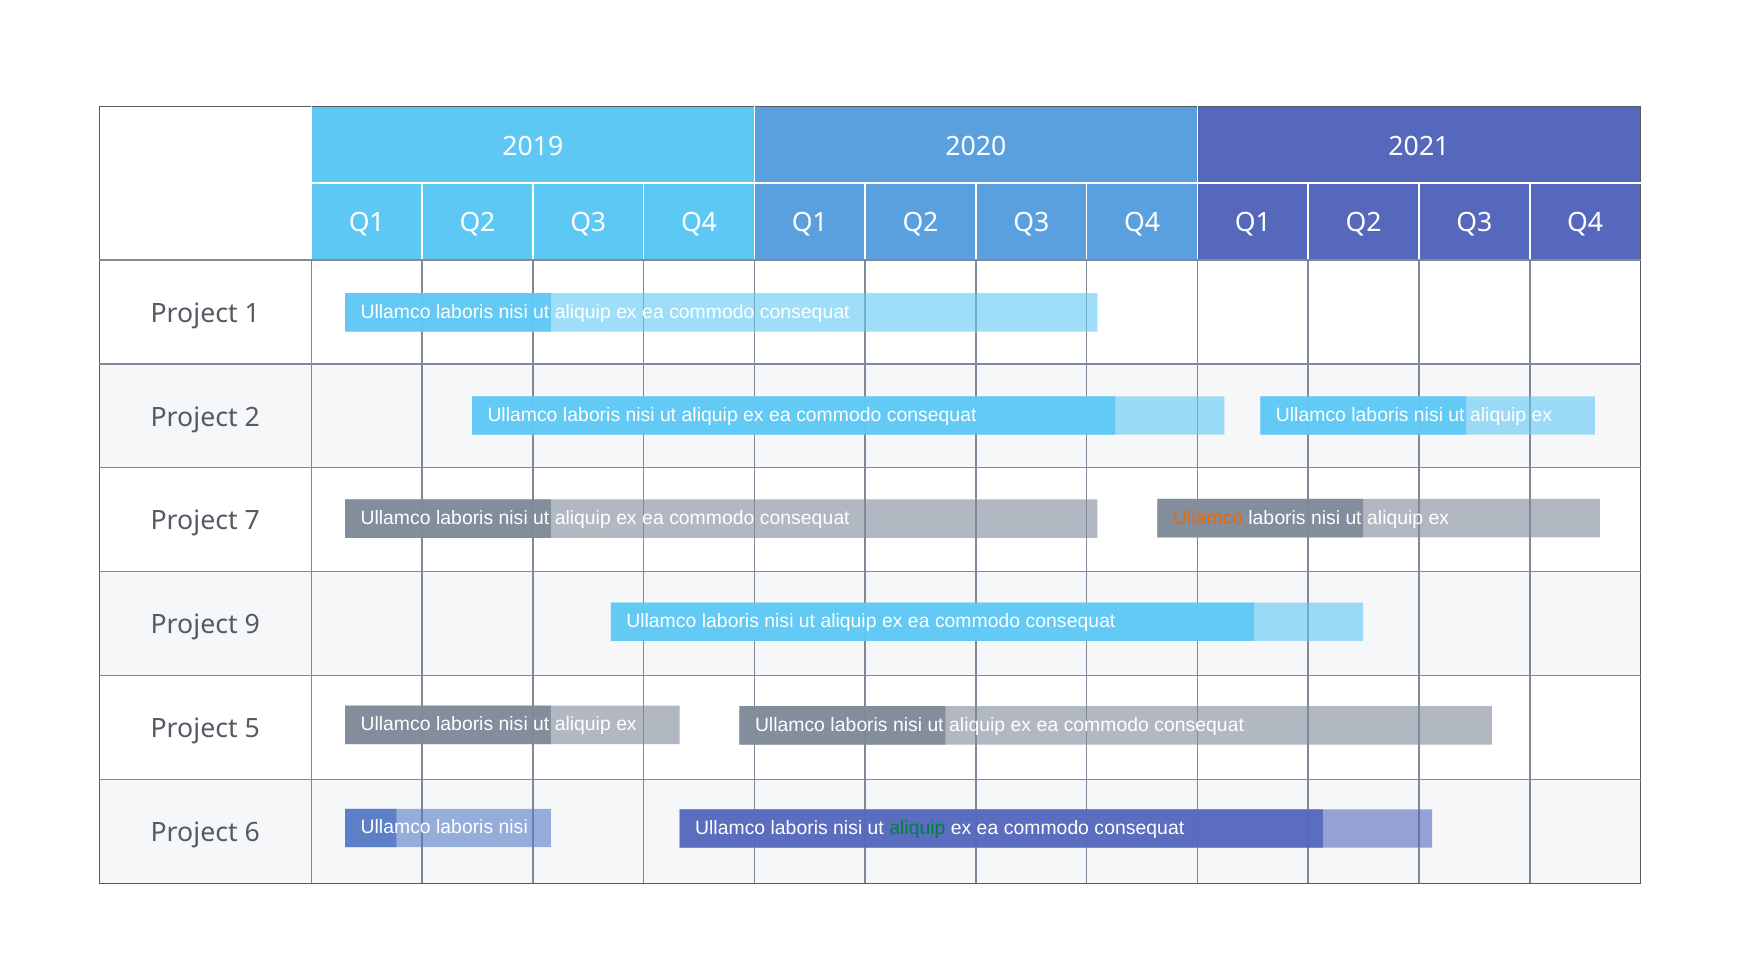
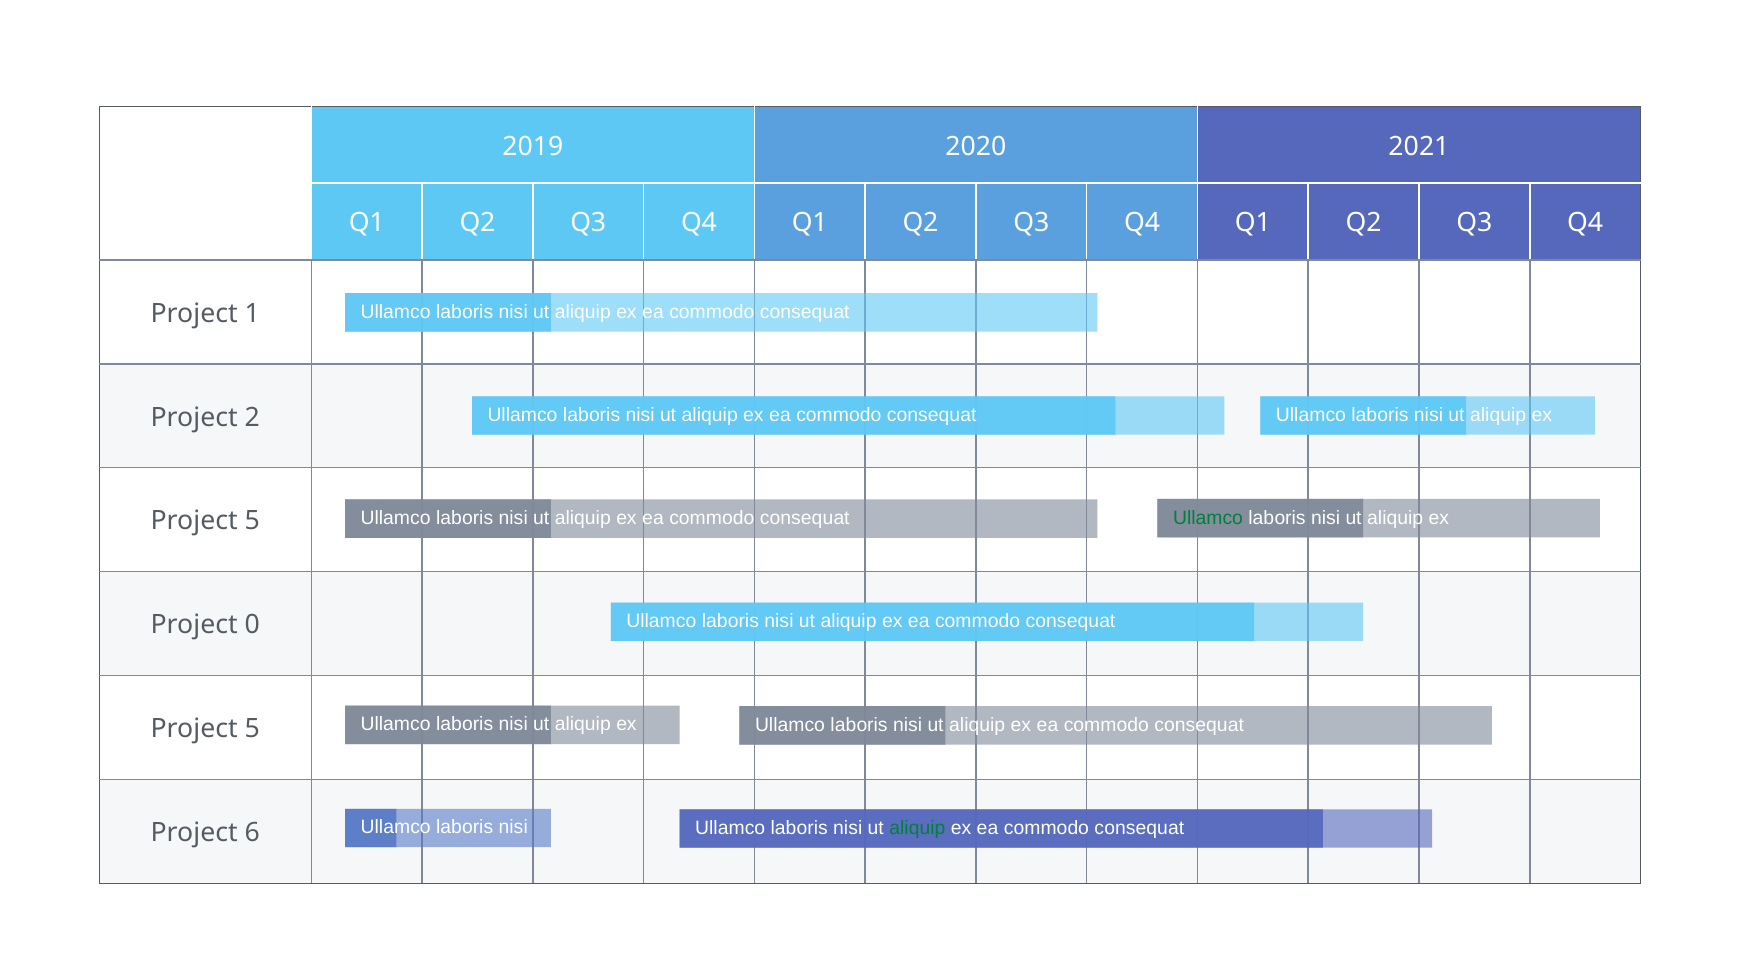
Ullamco colour: orange -> green (1208, 518)
7: 7 -> 5 (252, 521)
9: 9 -> 0 (252, 625)
